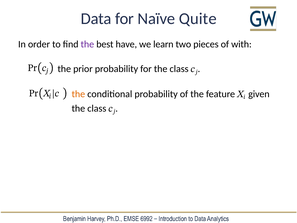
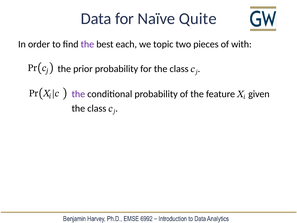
have: have -> each (126, 44)
learn: learn -> topic (163, 44)
the colour: orange -> purple (78, 94)
